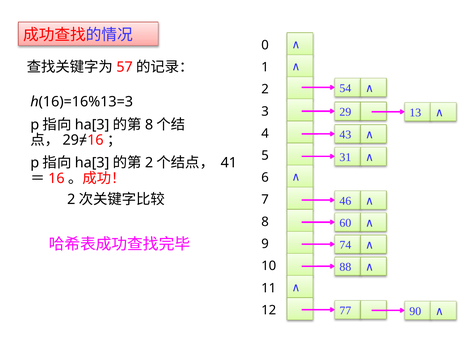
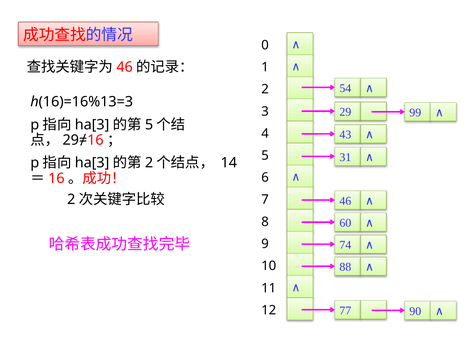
57: 57 -> 46 (125, 67)
13: 13 -> 99 (415, 113)
8: 8 -> 5 (149, 125)
41: 41 -> 14 (229, 163)
